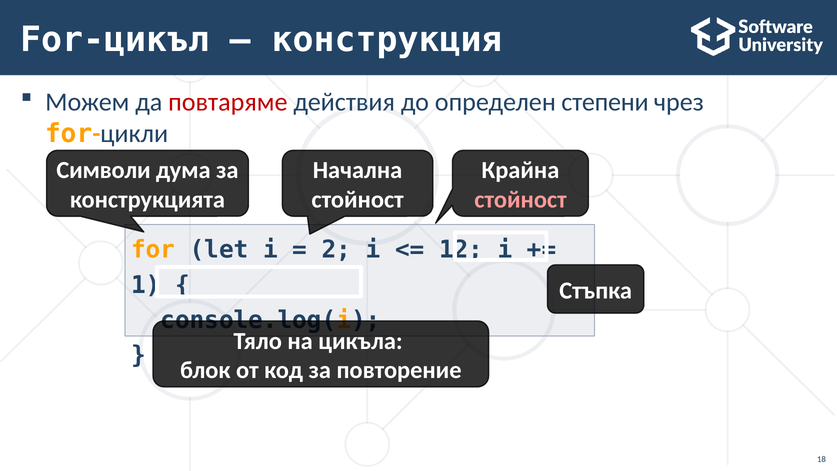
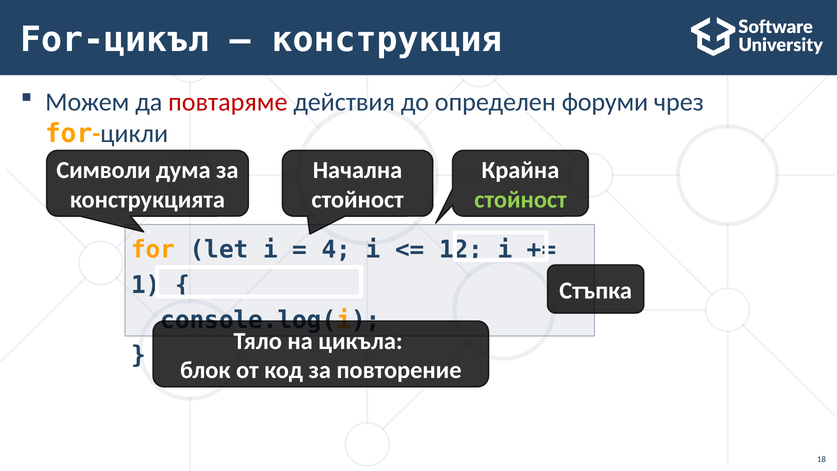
степени: степени -> форуми (605, 102)
стойност colour: pink -> light green (520, 200)
2: 2 -> 4 (336, 250)
